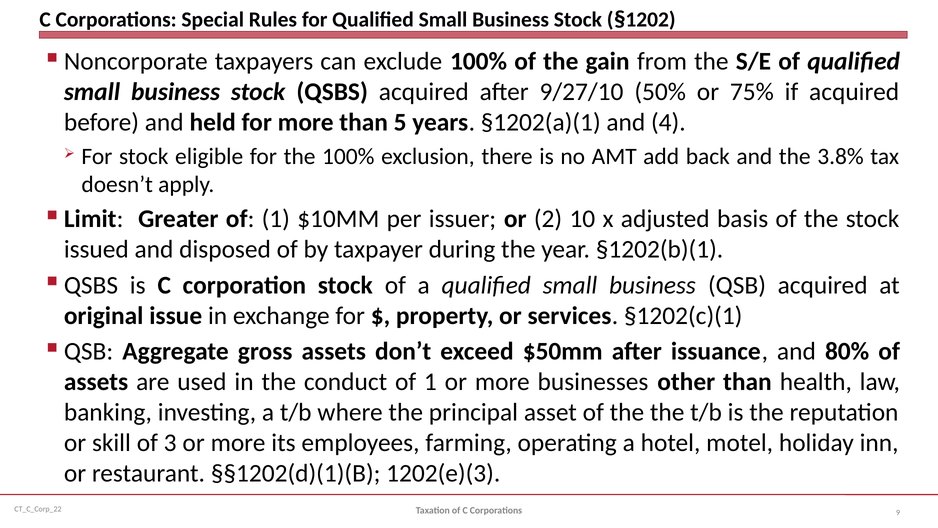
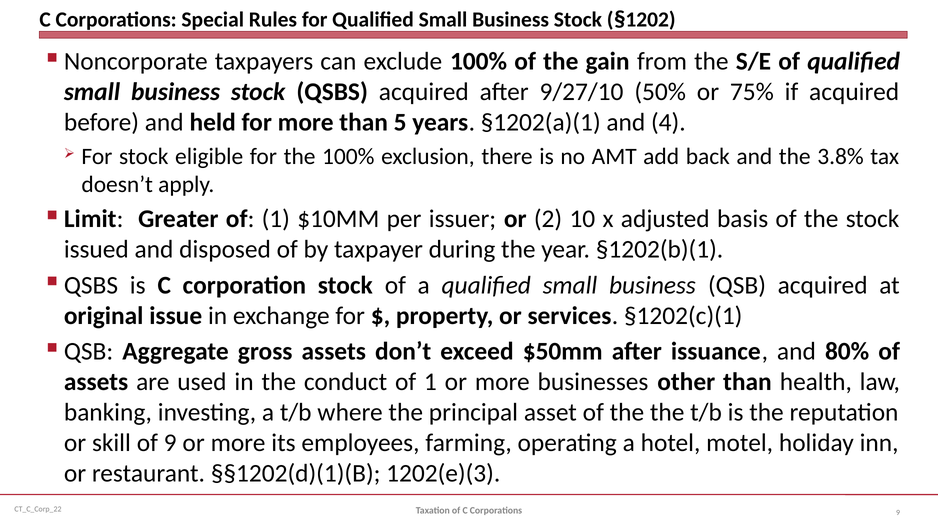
of 3: 3 -> 9 (170, 442)
